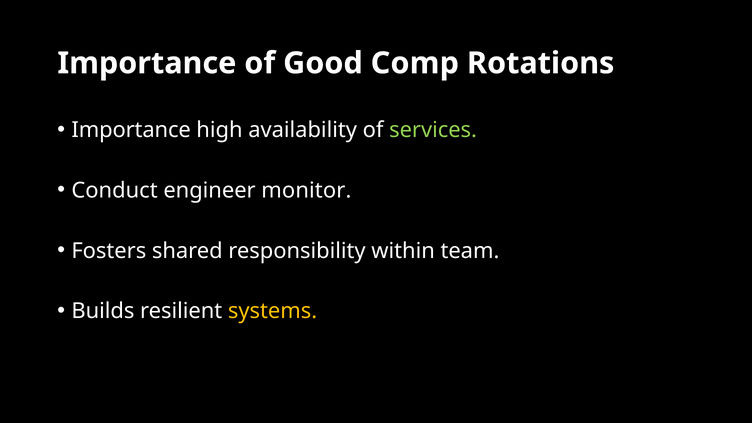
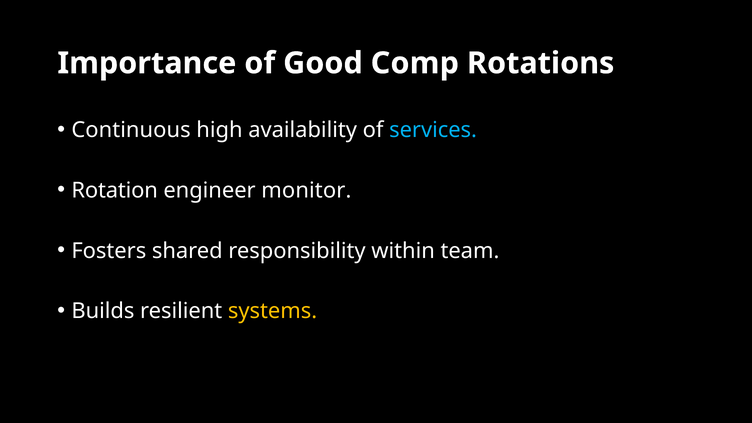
Importance: Importance -> Continuous (131, 130)
services colour: light green -> light blue (433, 130)
Conduct: Conduct -> Rotation (115, 190)
